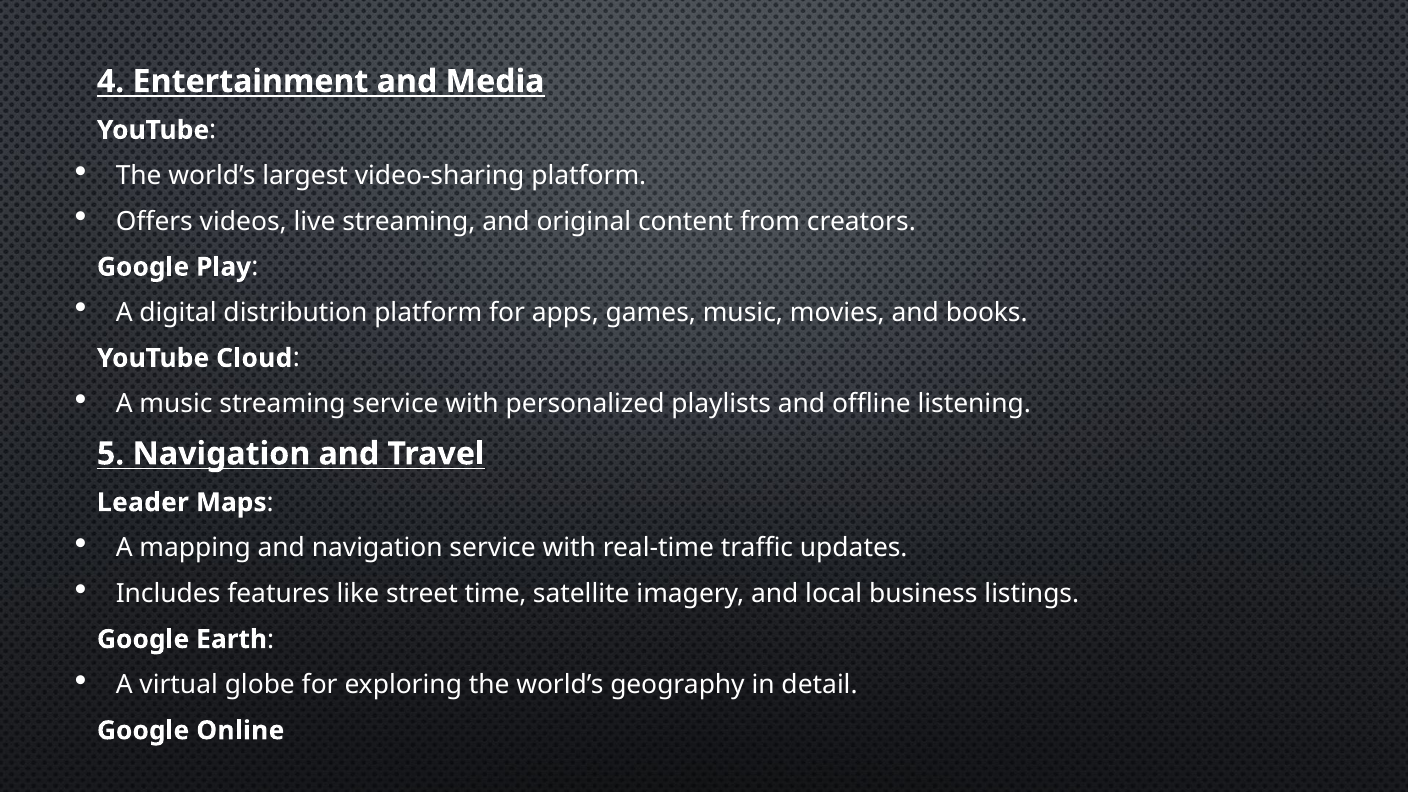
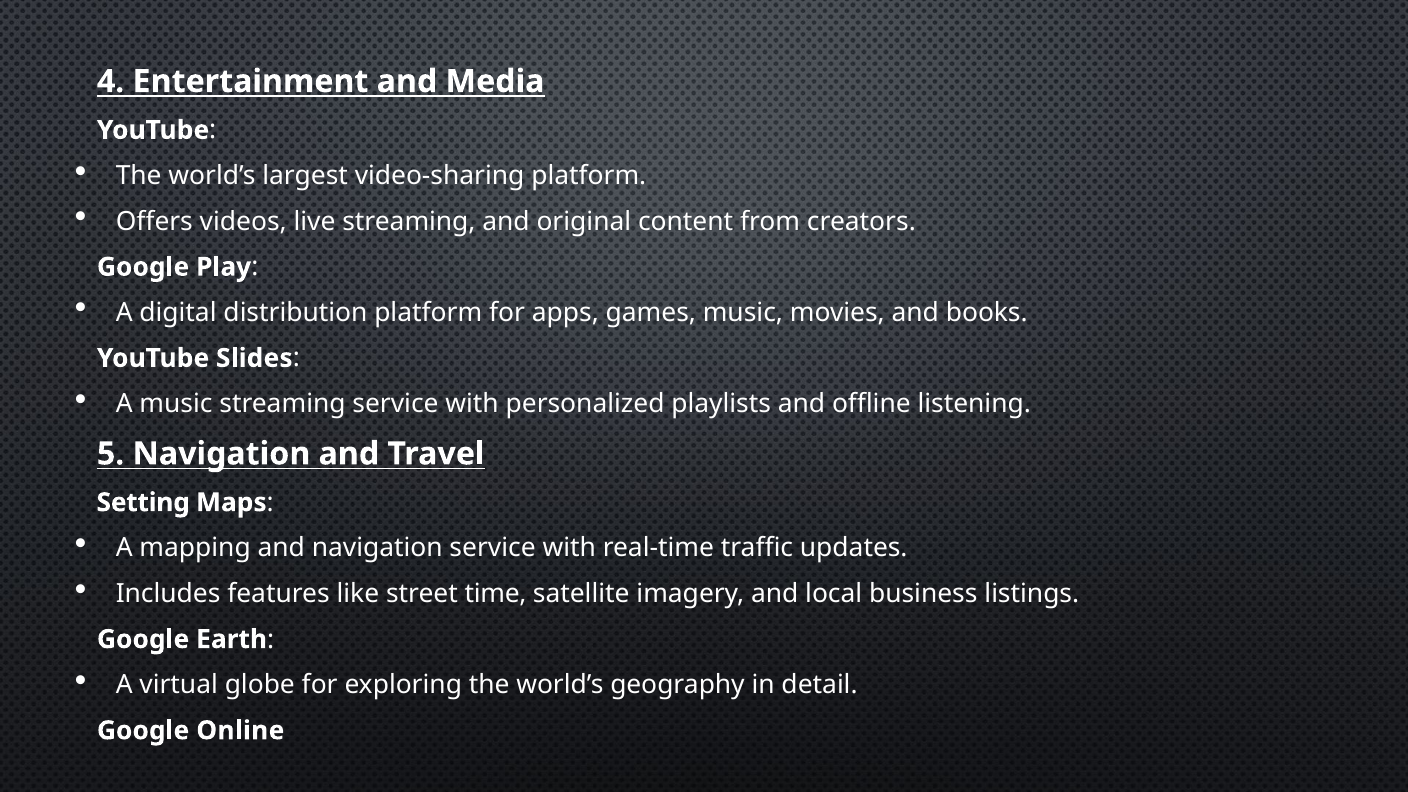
Cloud: Cloud -> Slides (254, 358)
Leader: Leader -> Setting (143, 503)
